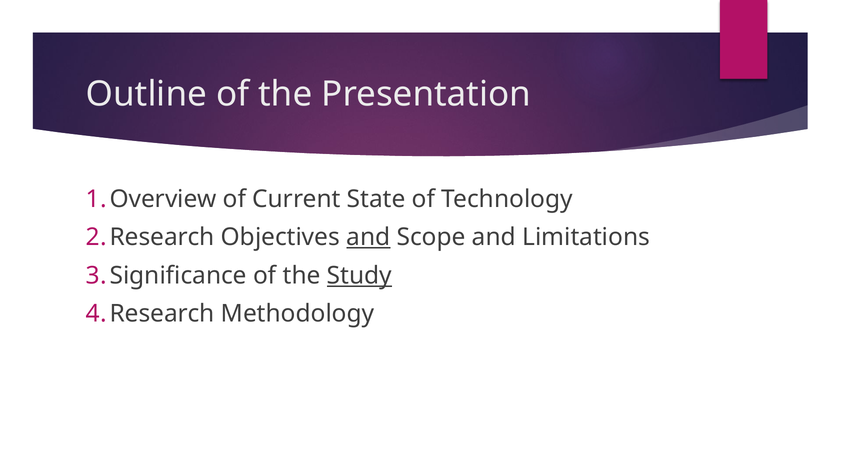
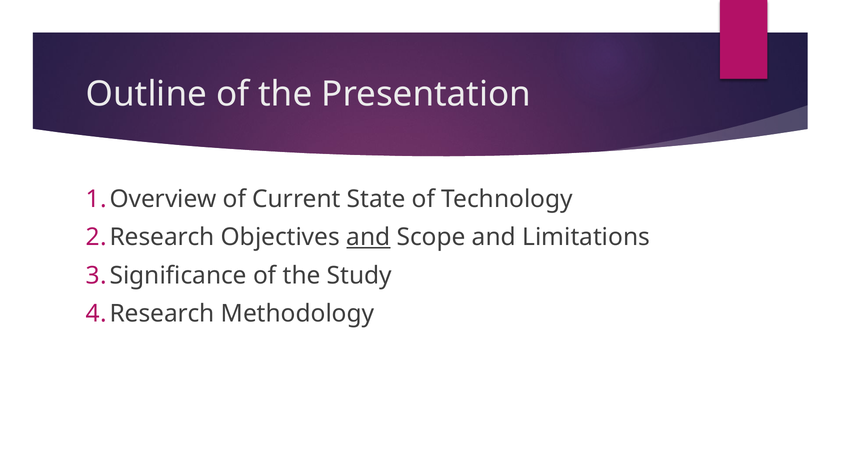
Study underline: present -> none (359, 276)
